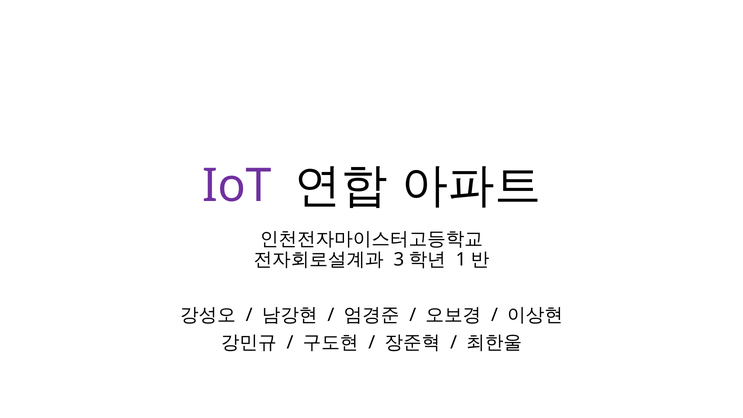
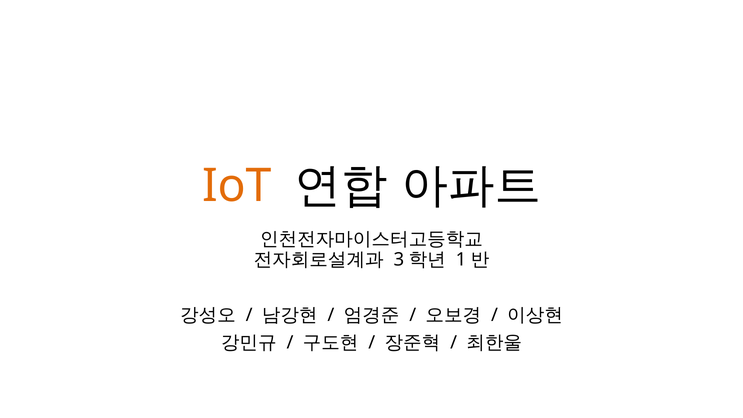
IoT colour: purple -> orange (237, 186)
